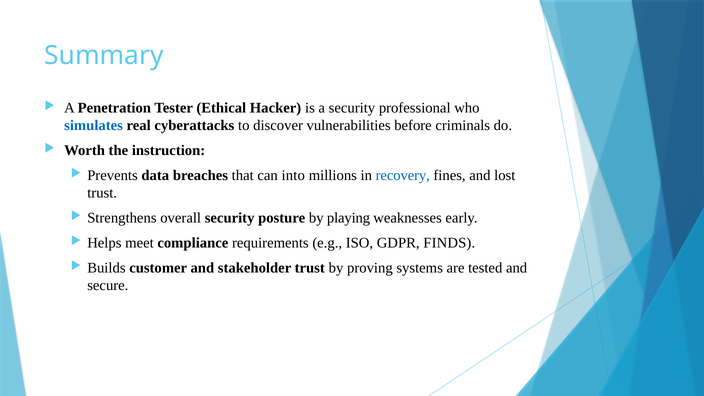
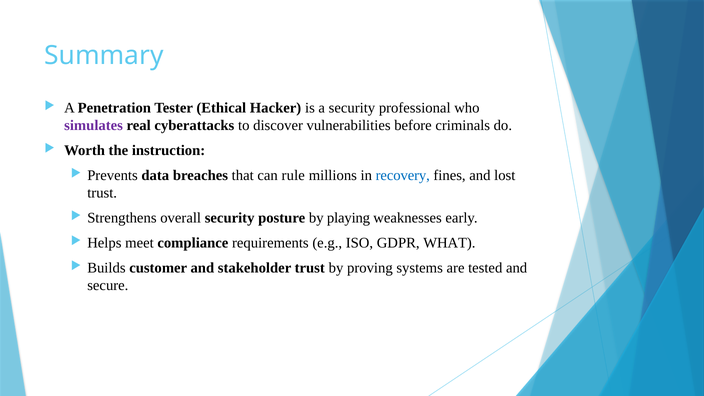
simulates colour: blue -> purple (94, 125)
into: into -> rule (293, 175)
FINDS: FINDS -> WHAT (449, 243)
